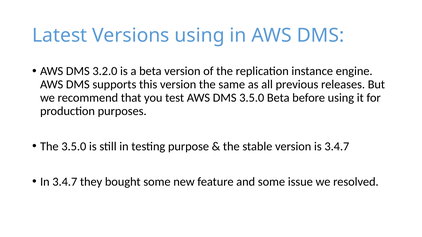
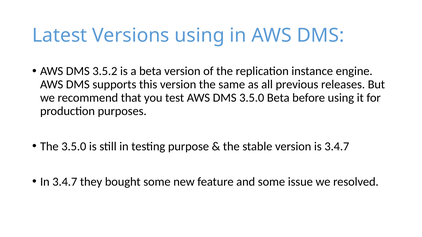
3.2.0: 3.2.0 -> 3.5.2 (105, 71)
